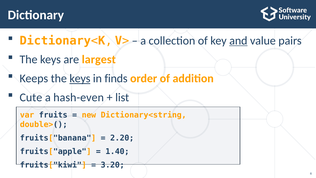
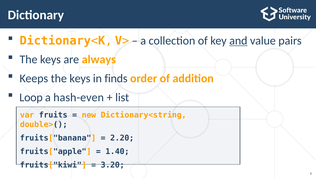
largest: largest -> always (99, 59)
keys underline: present -> none (80, 78)
Cute: Cute -> Loop (31, 97)
